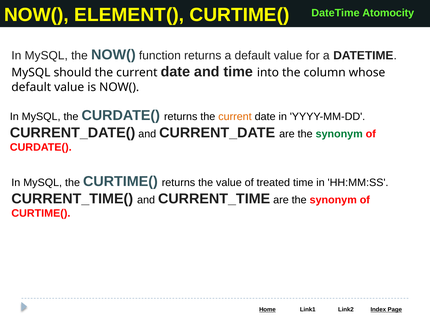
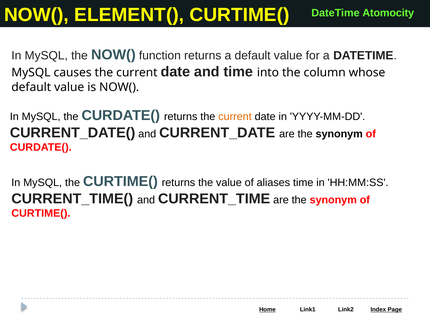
should: should -> causes (73, 73)
synonym colour: green -> black (339, 134)
treated: treated -> aliases (273, 183)
